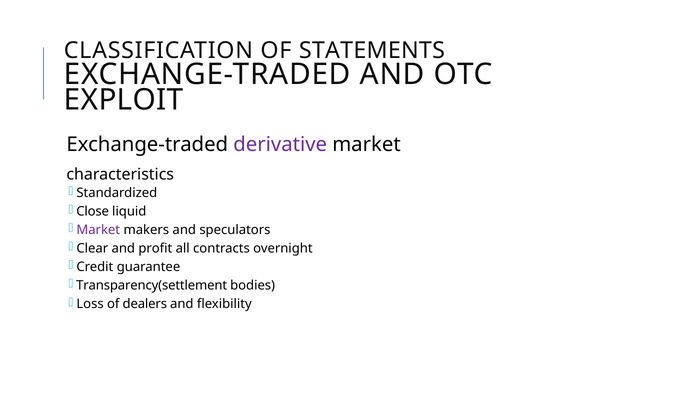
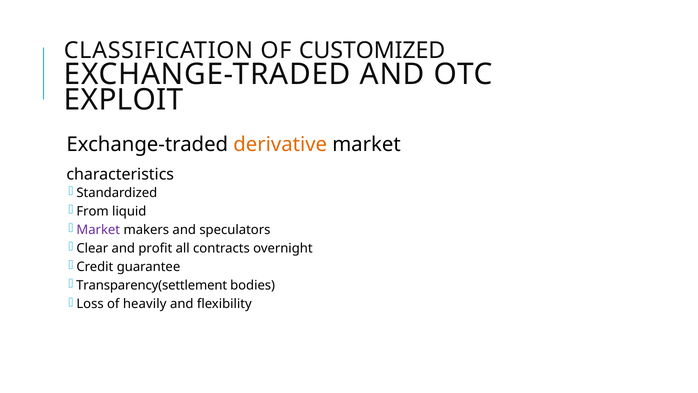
STATEMENTS: STATEMENTS -> CUSTOMIZED (372, 51)
derivative colour: purple -> orange (280, 144)
Close: Close -> From (93, 211)
dealers: dealers -> heavily (145, 304)
